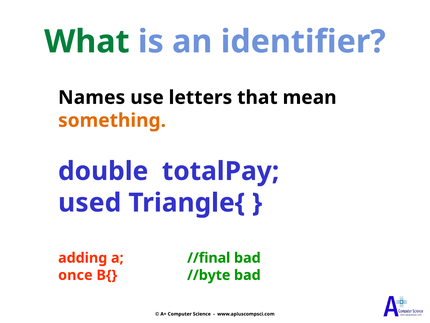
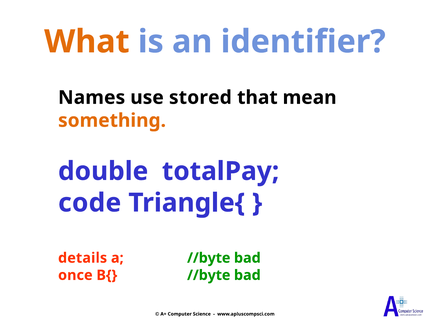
What colour: green -> orange (87, 42)
letters: letters -> stored (200, 97)
used: used -> code (90, 203)
adding: adding -> details (83, 258)
a //final: //final -> //byte (209, 258)
